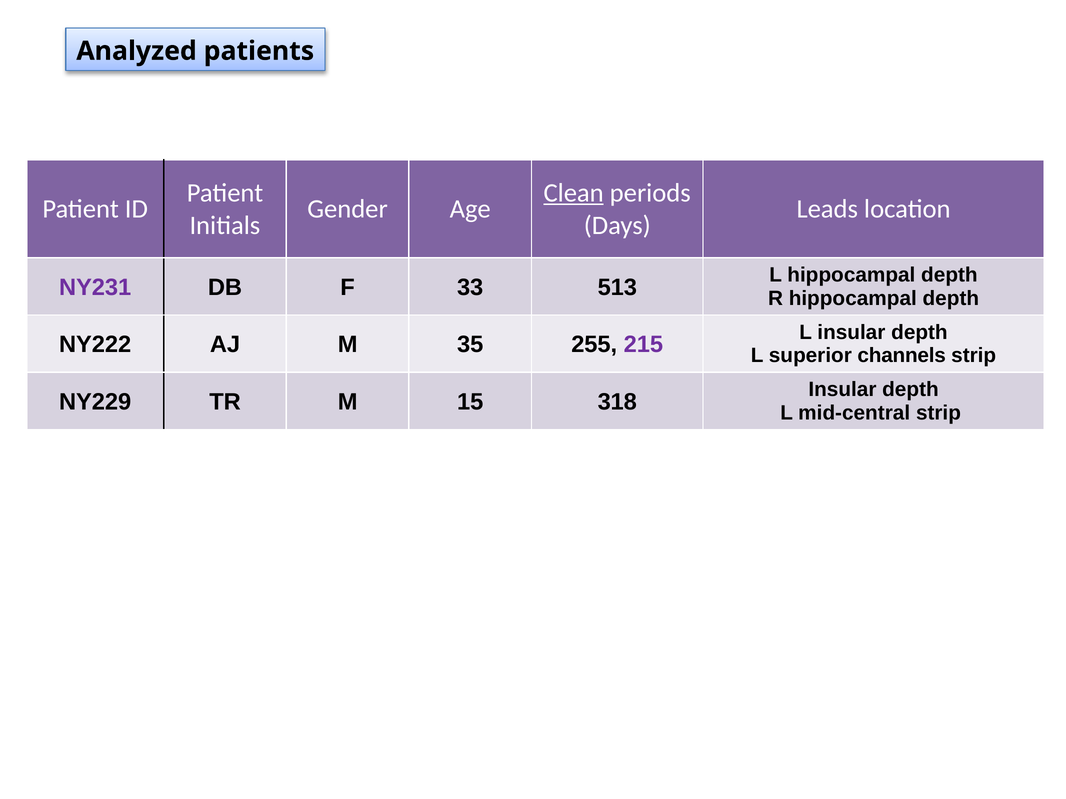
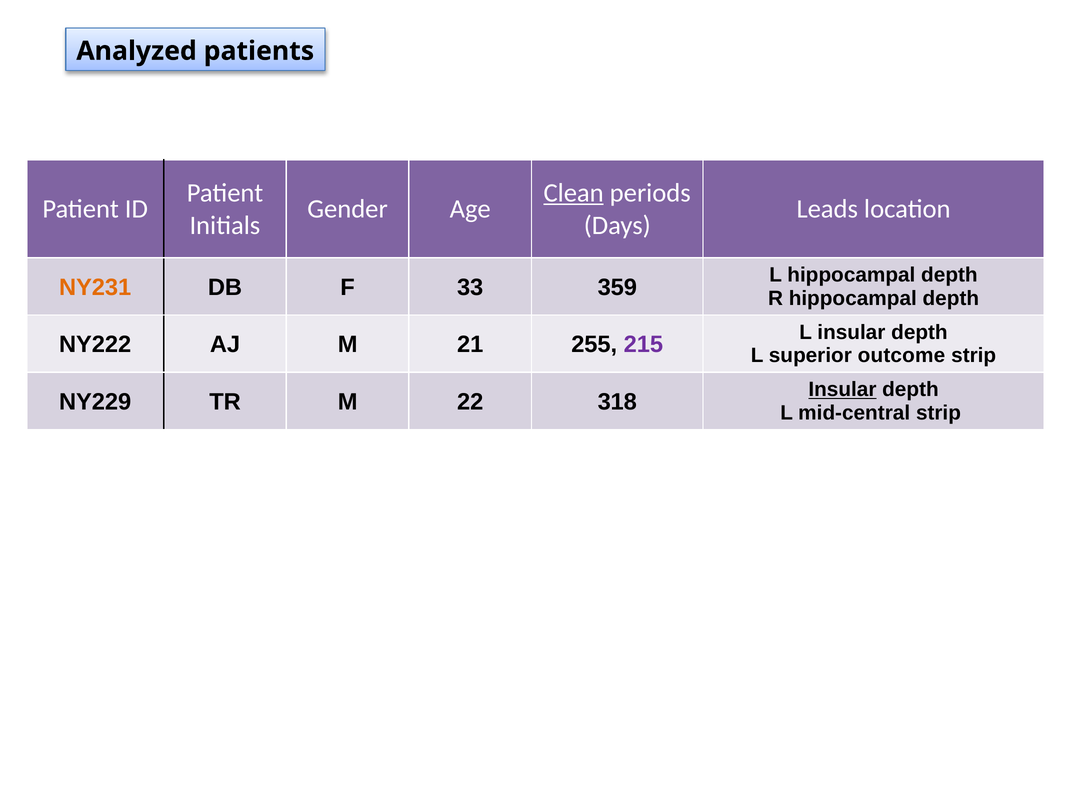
NY231 colour: purple -> orange (95, 287)
513: 513 -> 359 (617, 287)
35: 35 -> 21 (470, 345)
channels: channels -> outcome (901, 356)
Insular underline: none -> present (842, 390)
15: 15 -> 22 (470, 402)
